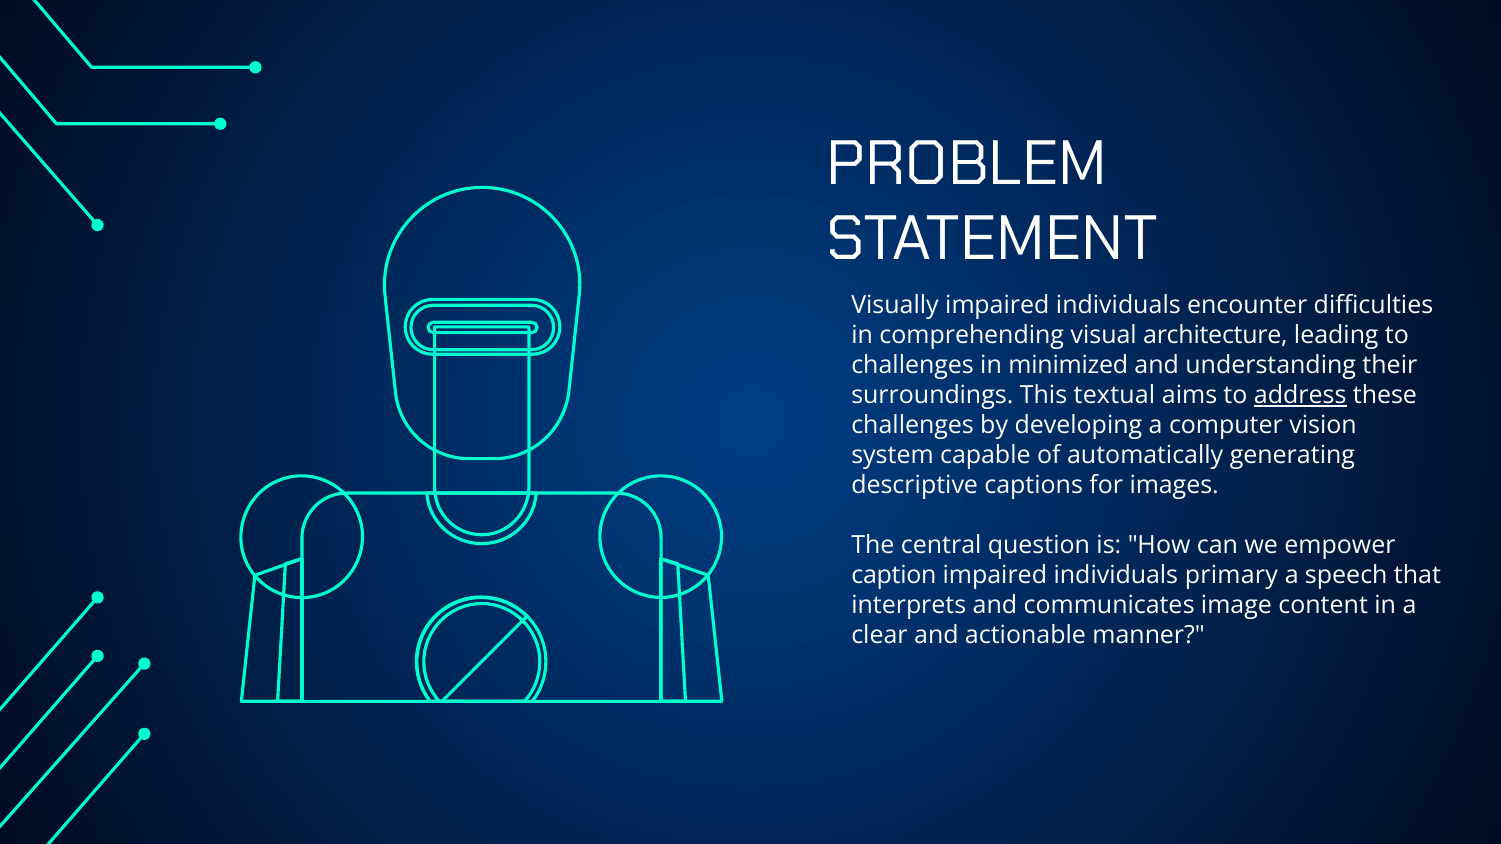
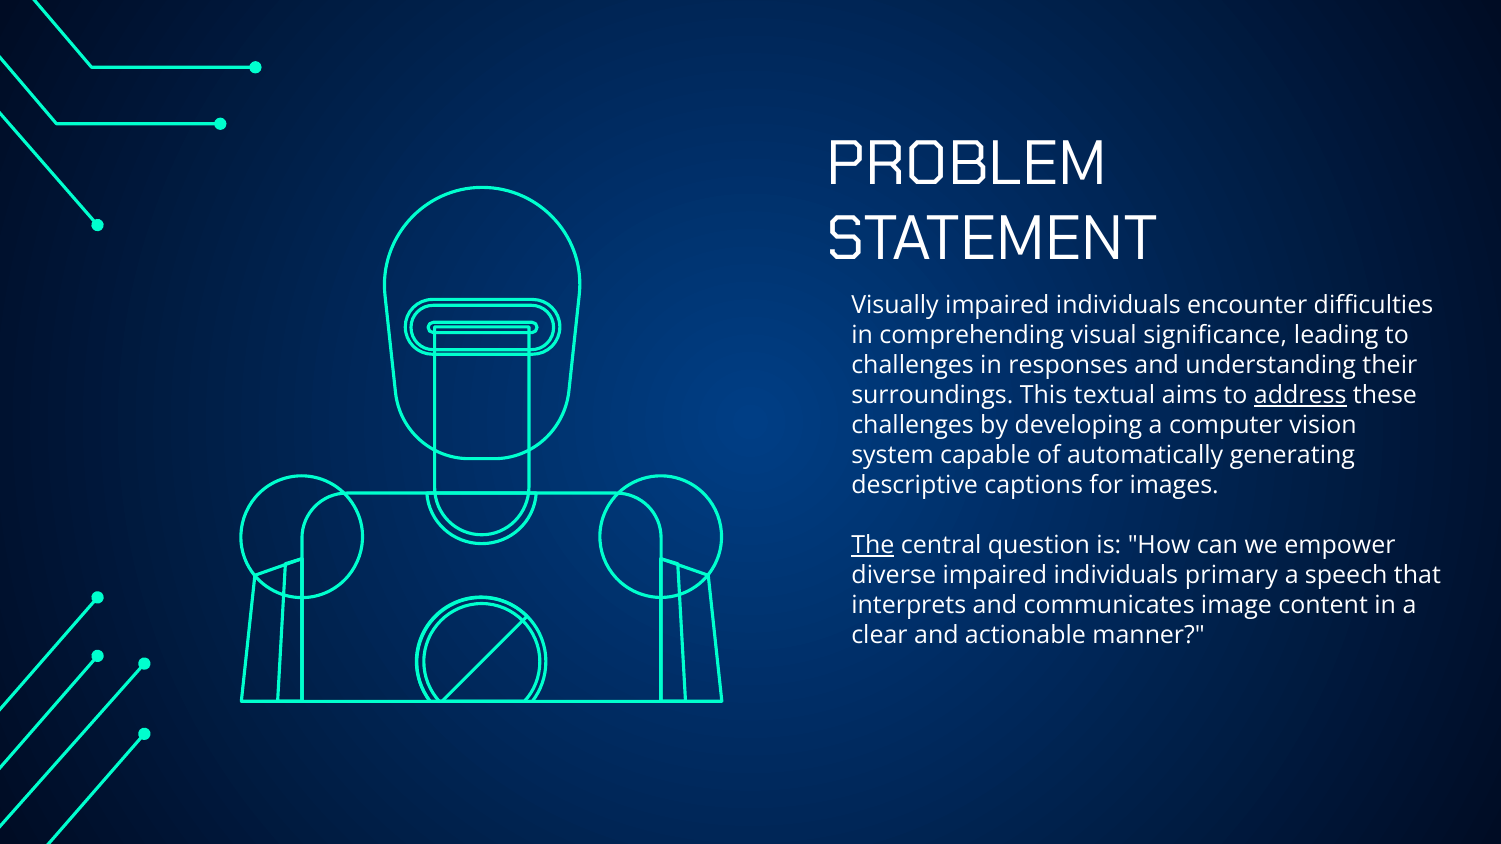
architecture: architecture -> significance (1215, 335)
minimized: minimized -> responses (1068, 365)
The underline: none -> present (873, 545)
caption: caption -> diverse (894, 575)
